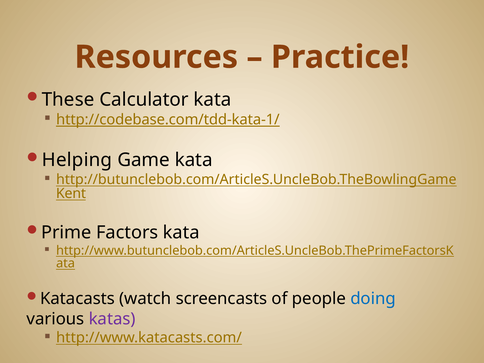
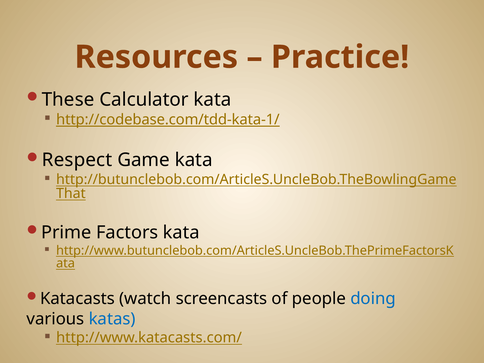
Helping: Helping -> Respect (77, 160)
Kent: Kent -> That (71, 194)
katas colour: purple -> blue (112, 319)
